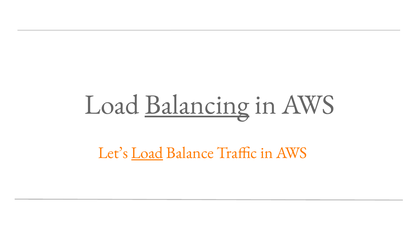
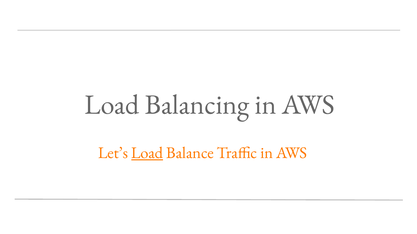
Balancing underline: present -> none (197, 105)
